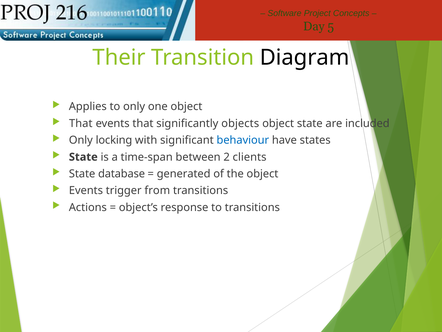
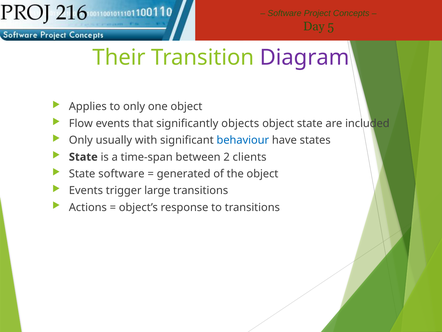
Diagram colour: black -> purple (305, 58)
That: That -> Flow (81, 123)
locking: locking -> usually (114, 140)
State database: database -> software (121, 174)
from: from -> large (157, 190)
